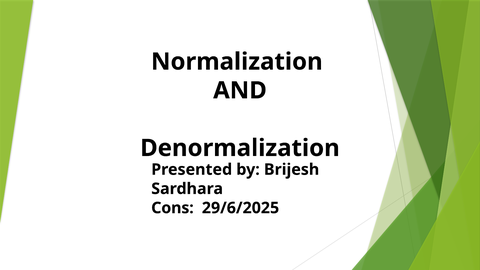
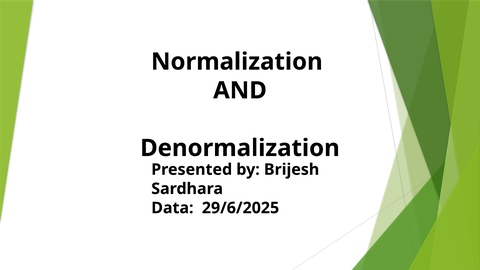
Cons: Cons -> Data (172, 208)
